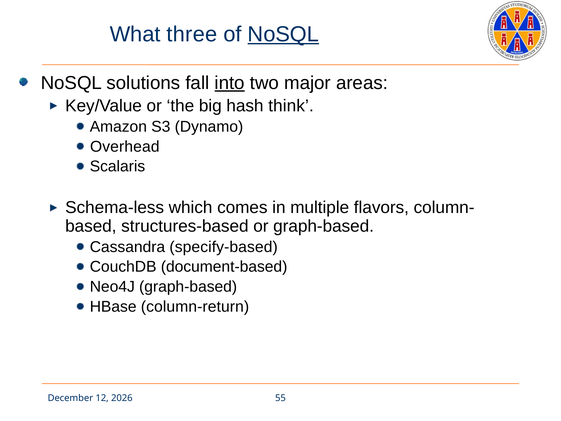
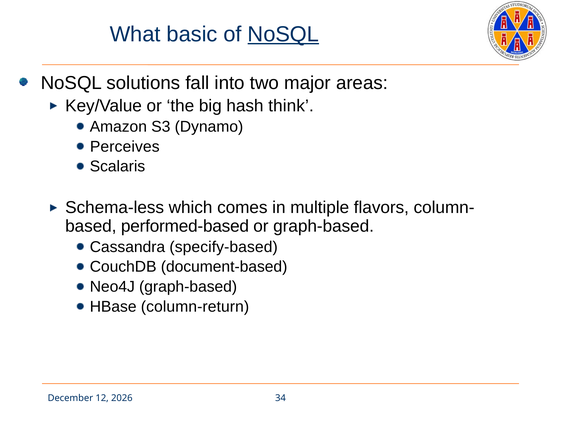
three: three -> basic (192, 34)
into underline: present -> none (230, 83)
Overhead: Overhead -> Perceives (125, 146)
structures-based: structures-based -> performed-based (185, 226)
55: 55 -> 34 (280, 398)
